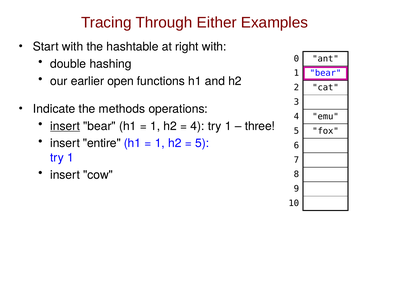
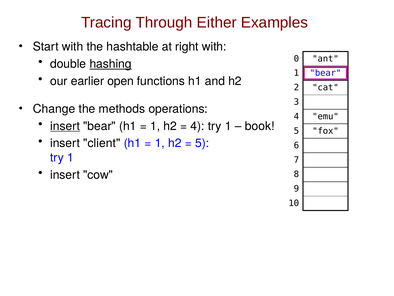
hashing underline: none -> present (111, 64)
Indicate: Indicate -> Change (54, 109)
three: three -> book (260, 126)
entire: entire -> client (102, 143)
